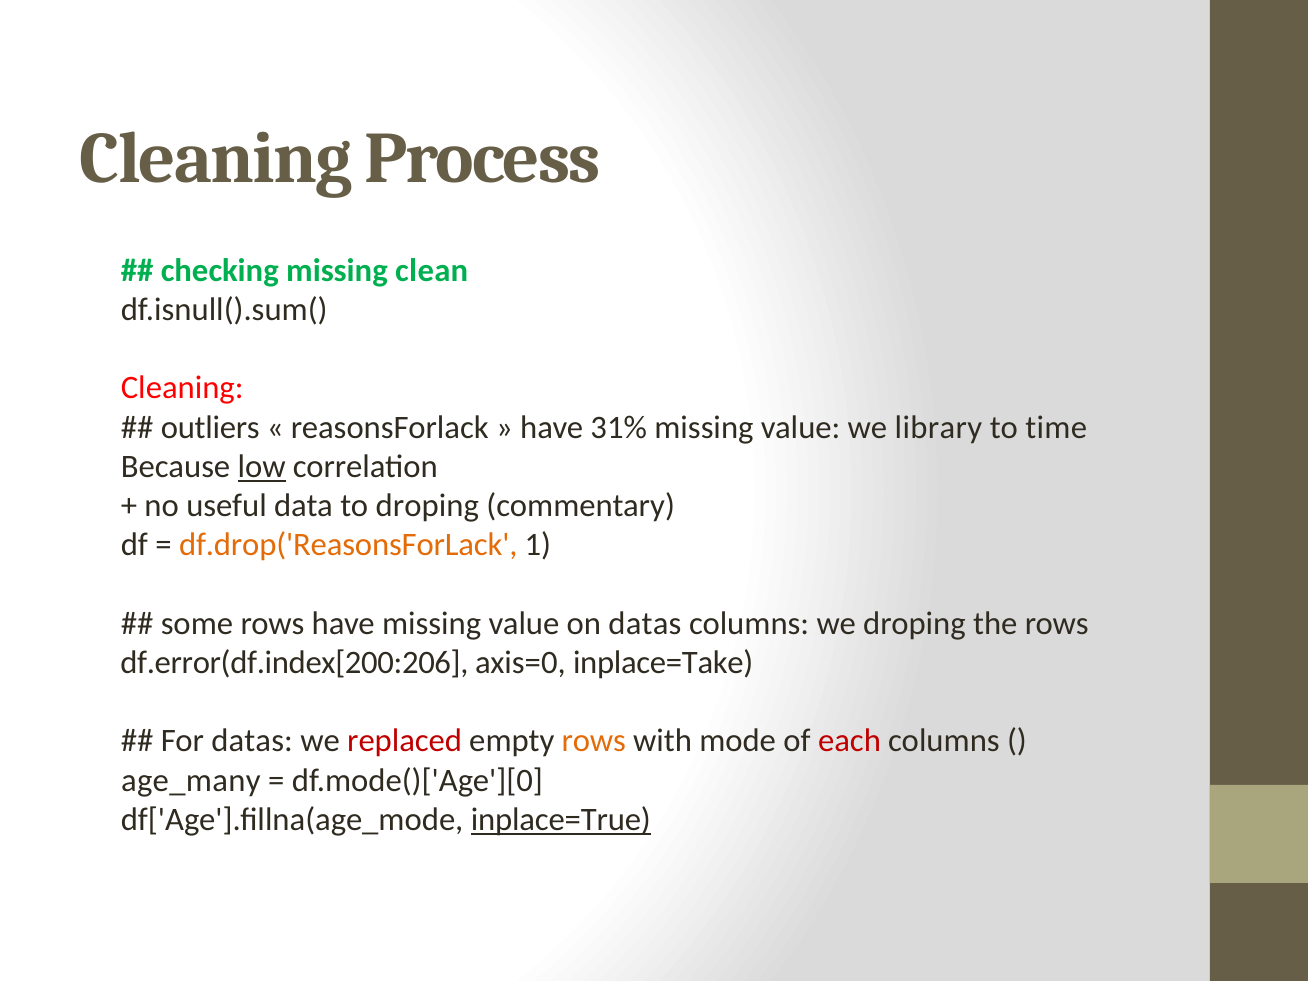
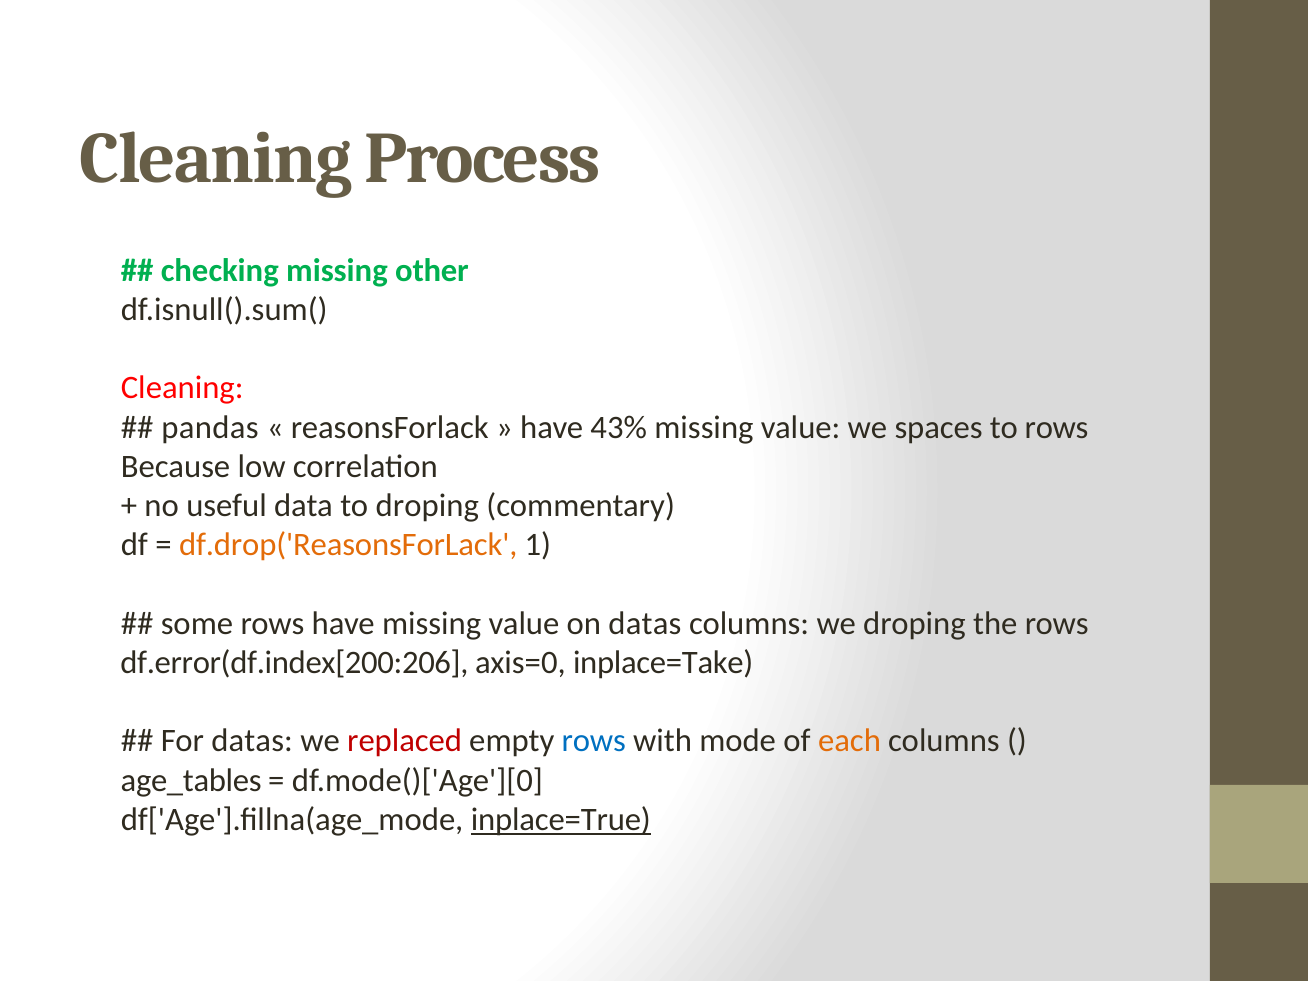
clean: clean -> other (432, 270)
outliers: outliers -> pandas (210, 427)
31%: 31% -> 43% (619, 427)
library: library -> spaces (939, 427)
to time: time -> rows (1057, 427)
low underline: present -> none (262, 466)
rows colour: orange -> blue (594, 741)
each colour: red -> orange (850, 741)
age_many: age_many -> age_tables (191, 780)
